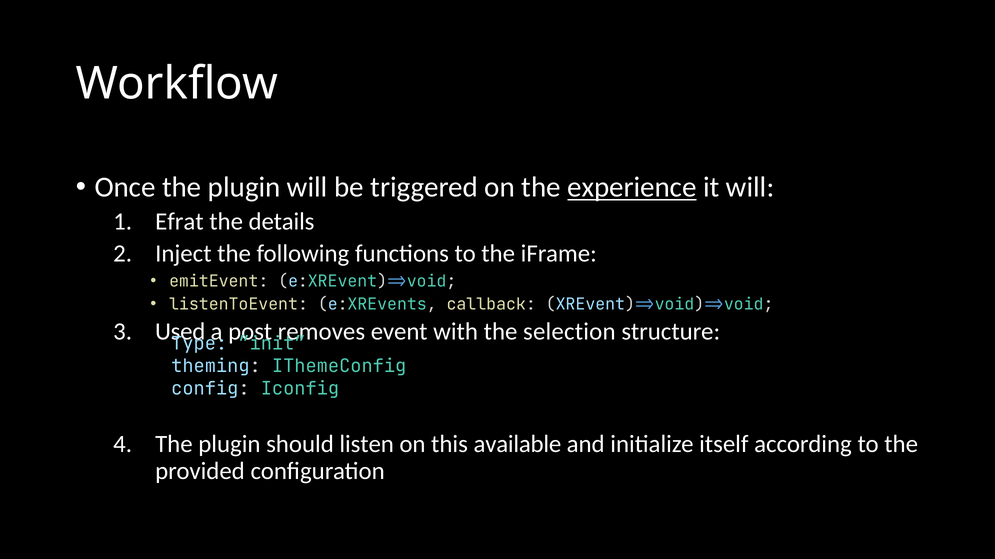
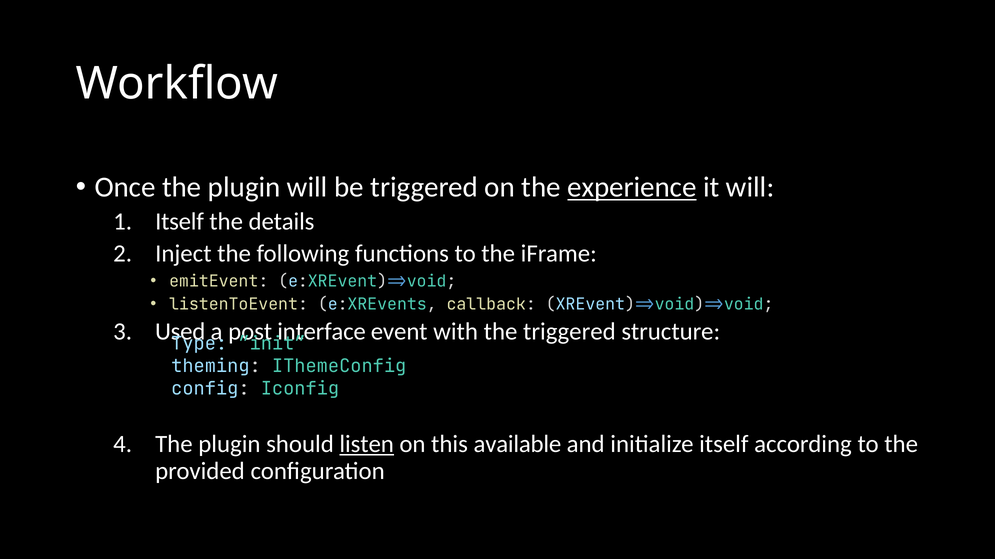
Efrat: Efrat -> Itself (180, 222)
removes: removes -> interface (322, 332)
the selection: selection -> triggered (569, 332)
listen underline: none -> present (367, 445)
